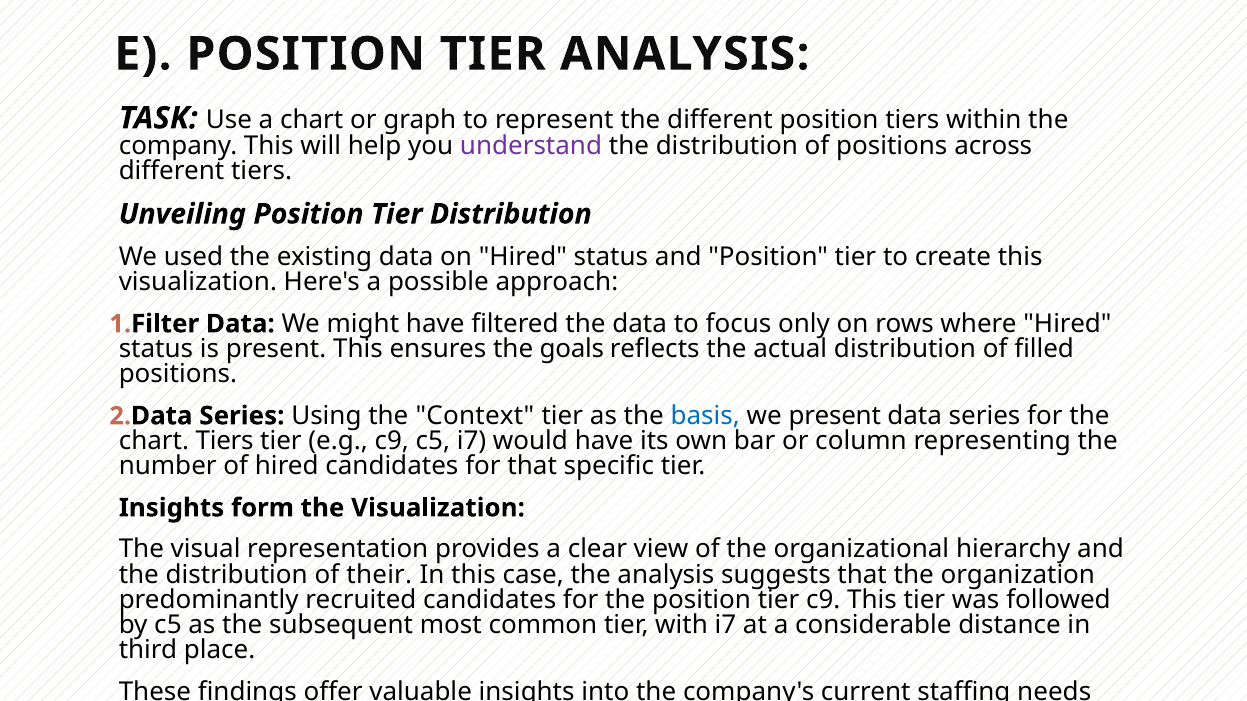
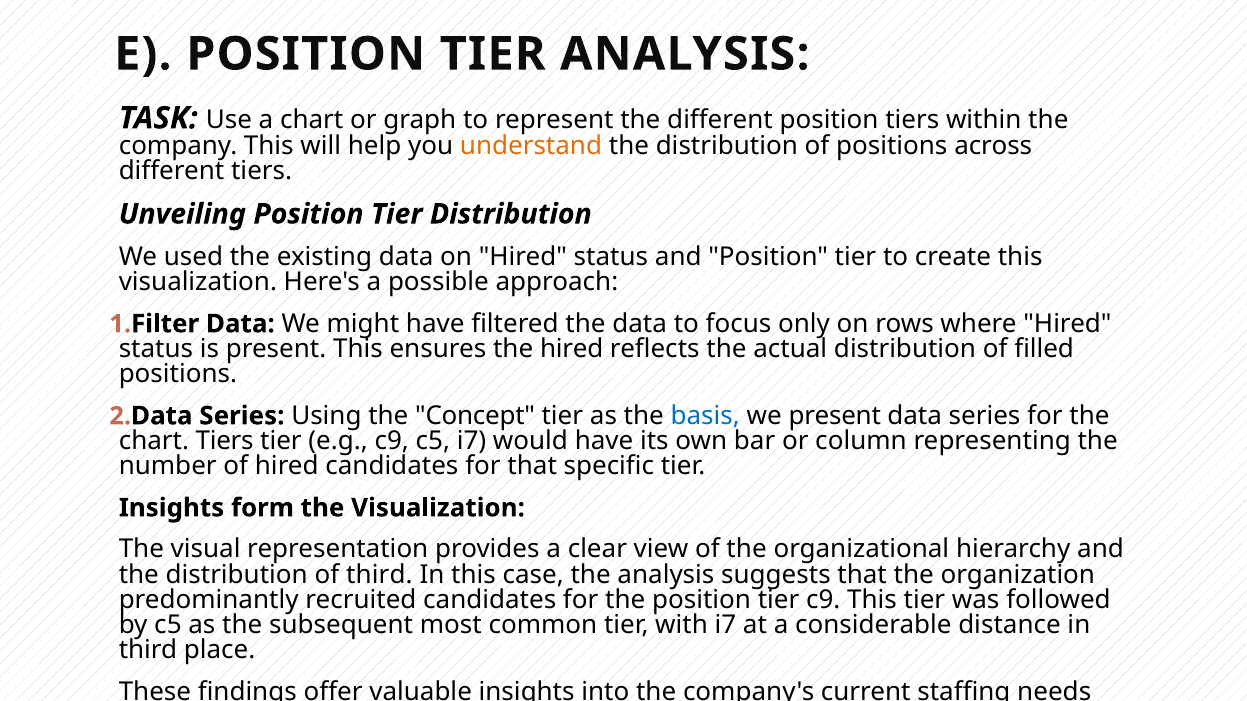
understand colour: purple -> orange (531, 146)
the goals: goals -> hired (572, 349)
Context: Context -> Concept (475, 416)
of their: their -> third (379, 575)
